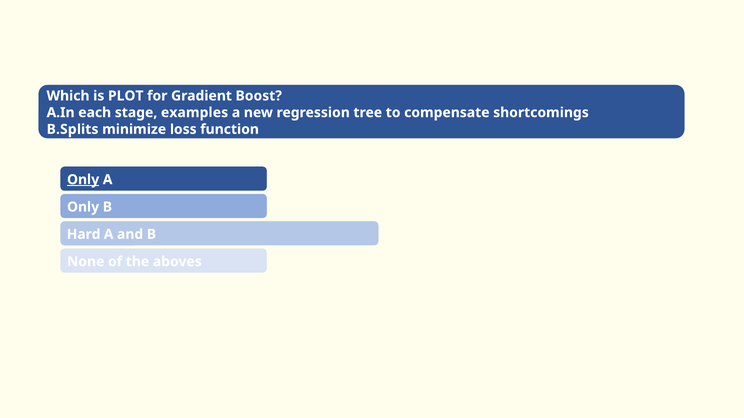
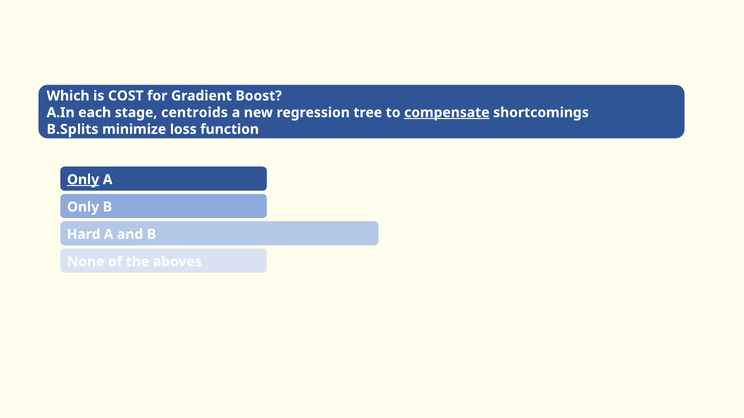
PLOT: PLOT -> COST (126, 96)
examples: examples -> centroids (195, 113)
compensate underline: none -> present (447, 113)
